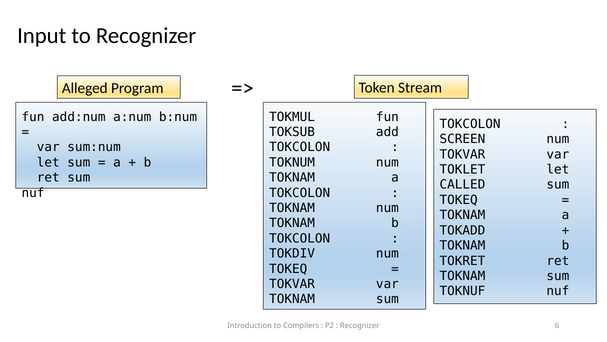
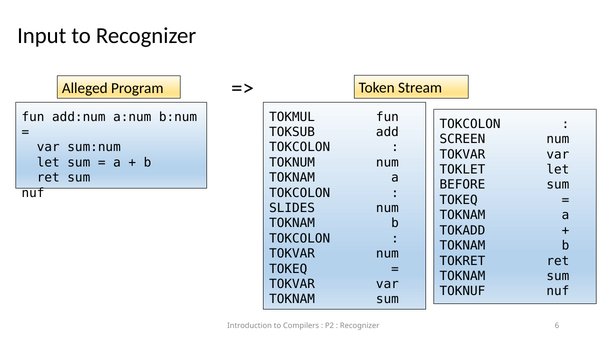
CALLED: CALLED -> BEFORE (462, 184)
TOKNAM: TOKNAM -> SLIDES (292, 208)
TOKDIV: TOKDIV -> TOKVAR (292, 253)
